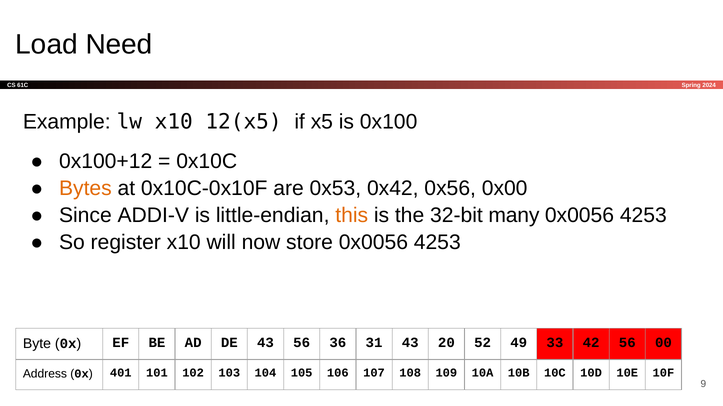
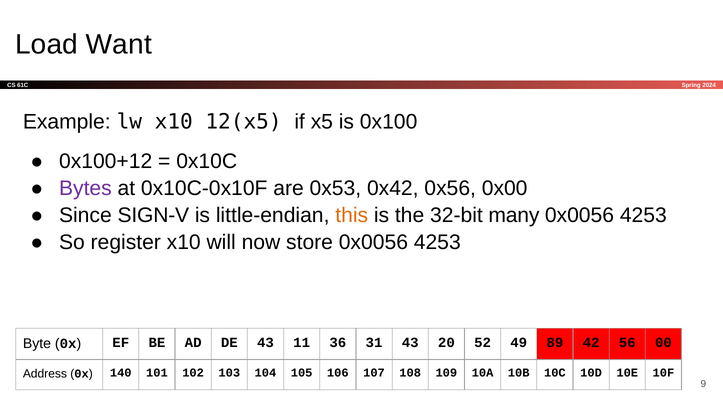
Need: Need -> Want (119, 45)
Bytes colour: orange -> purple (85, 189)
ADDI-V: ADDI-V -> SIGN-V (153, 216)
43 56: 56 -> 11 (302, 343)
33: 33 -> 89 (555, 343)
401: 401 -> 140 (121, 373)
